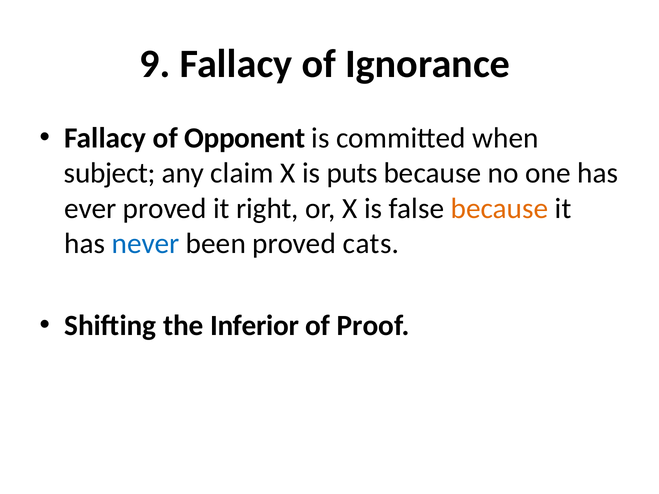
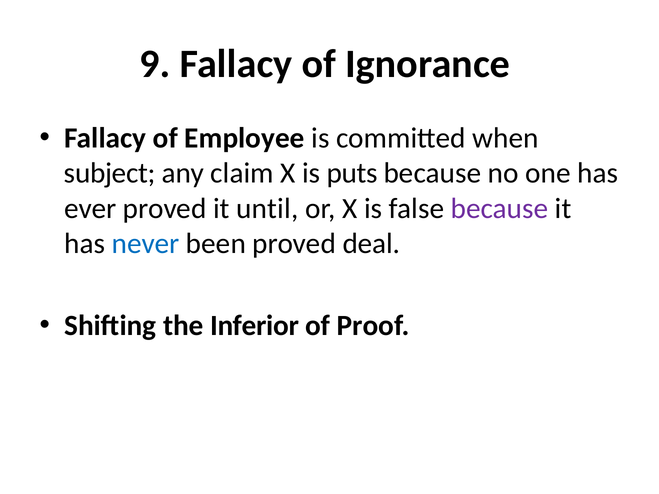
Opponent: Opponent -> Employee (245, 138)
right: right -> until (267, 209)
because colour: orange -> purple (500, 209)
cats: cats -> deal (371, 244)
